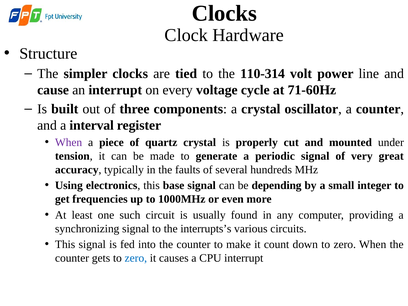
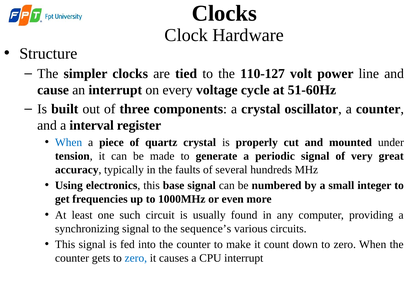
110-314: 110-314 -> 110-127 (263, 74)
71-60Hz: 71-60Hz -> 51-60Hz (312, 90)
When colour: purple -> blue (69, 142)
depending: depending -> numbered (277, 186)
interrupts’s: interrupts’s -> sequence’s (206, 229)
